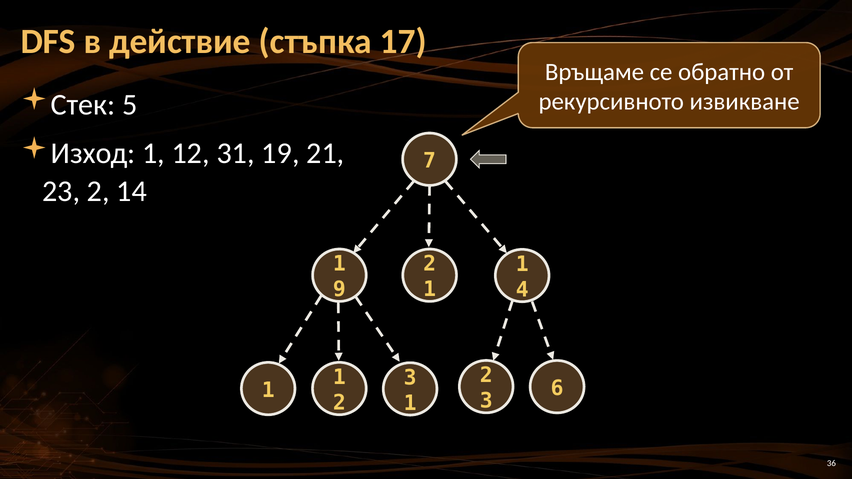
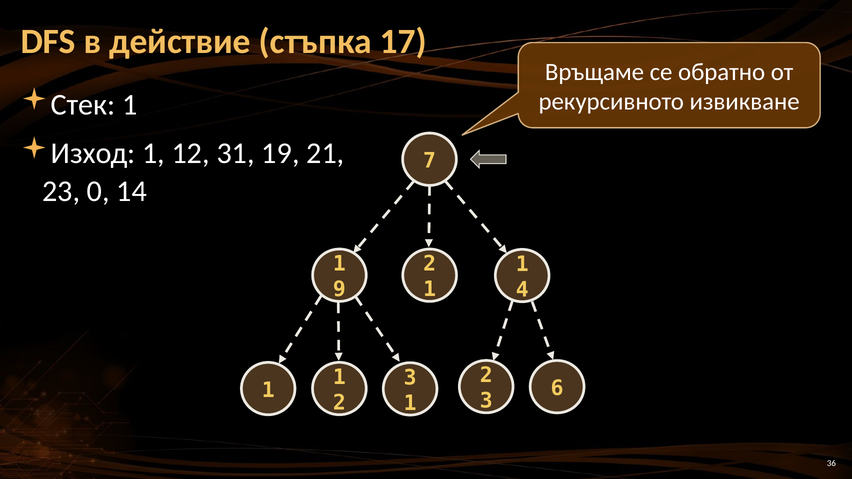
Стек 5: 5 -> 1 (130, 105)
23 2: 2 -> 0 (98, 192)
